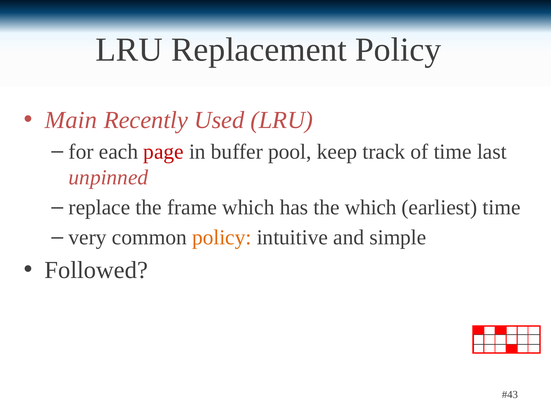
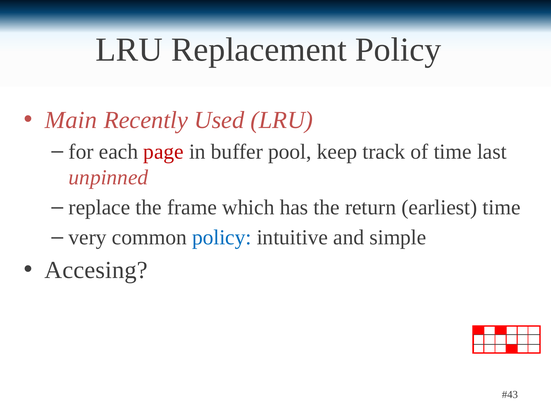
the which: which -> return (371, 208)
policy colour: orange -> blue (222, 238)
Followed: Followed -> Accesing (96, 270)
